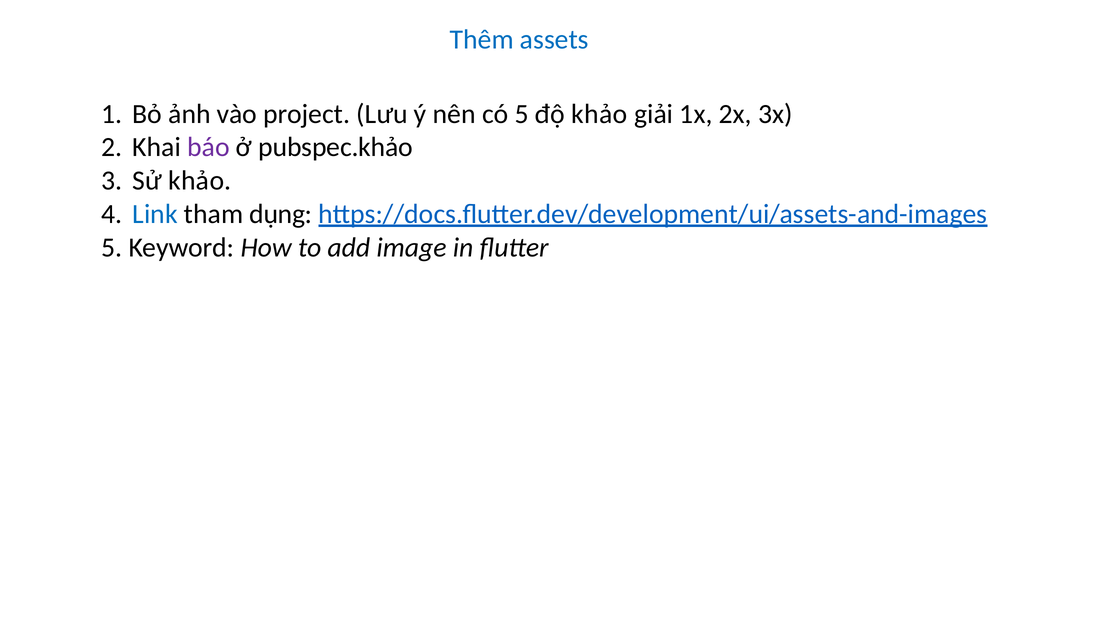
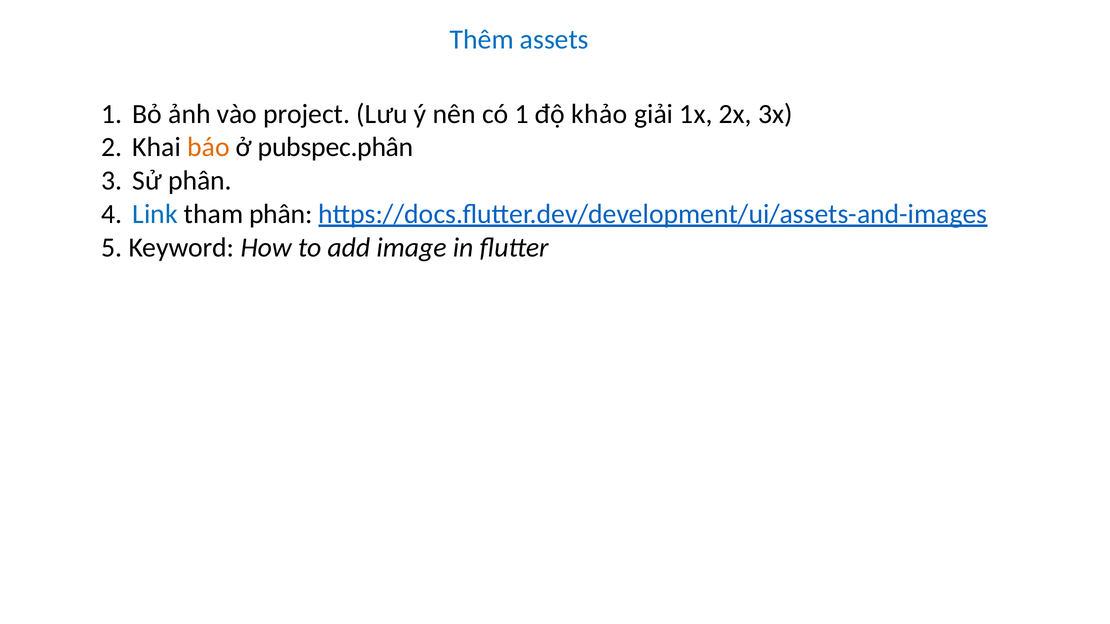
có 5: 5 -> 1 (522, 114)
báo colour: purple -> orange (208, 147)
pubspec.khảo: pubspec.khảo -> pubspec.phân (336, 147)
Sử khảo: khảo -> phân (200, 181)
tham dụng: dụng -> phân (281, 214)
